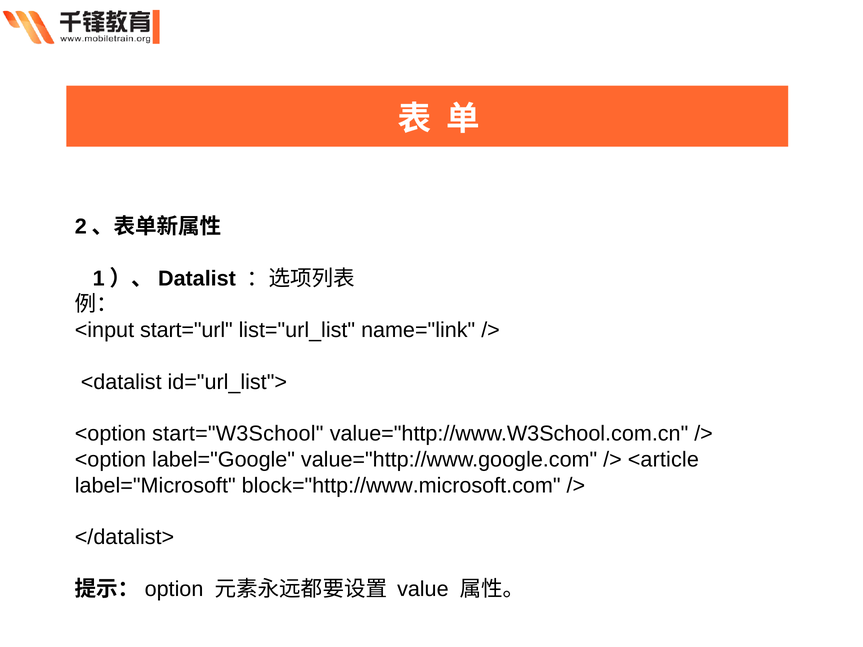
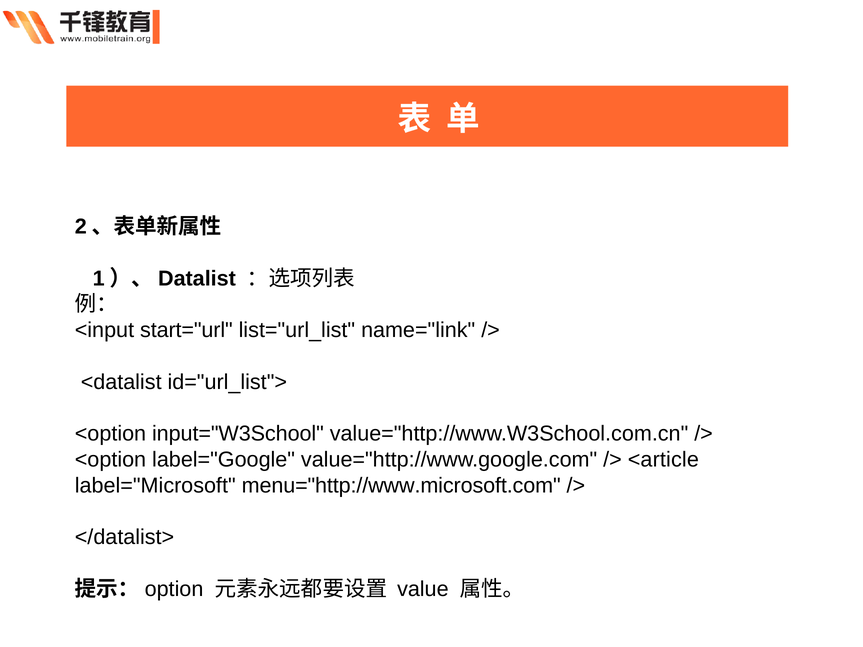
start="W3School: start="W3School -> input="W3School (238, 434)
block="http://www.microsoft.com: block="http://www.microsoft.com -> menu="http://www.microsoft.com (401, 486)
